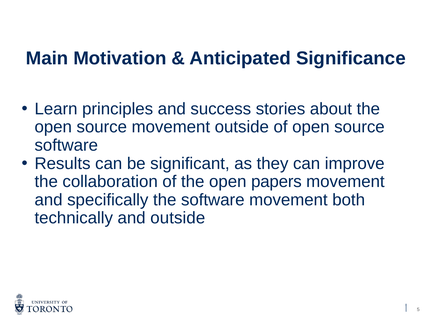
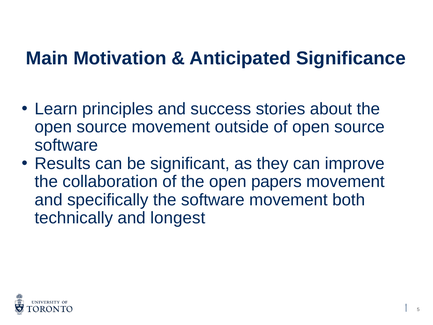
and outside: outside -> longest (178, 218)
